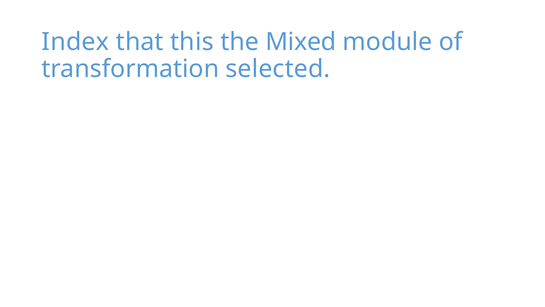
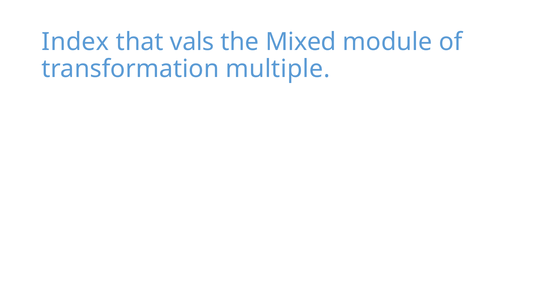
this: this -> vals (192, 42)
selected: selected -> multiple (278, 69)
